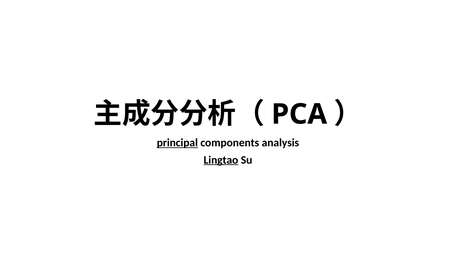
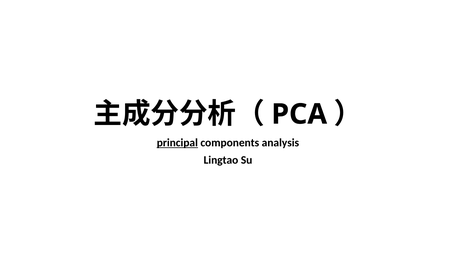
Lingtao underline: present -> none (221, 160)
